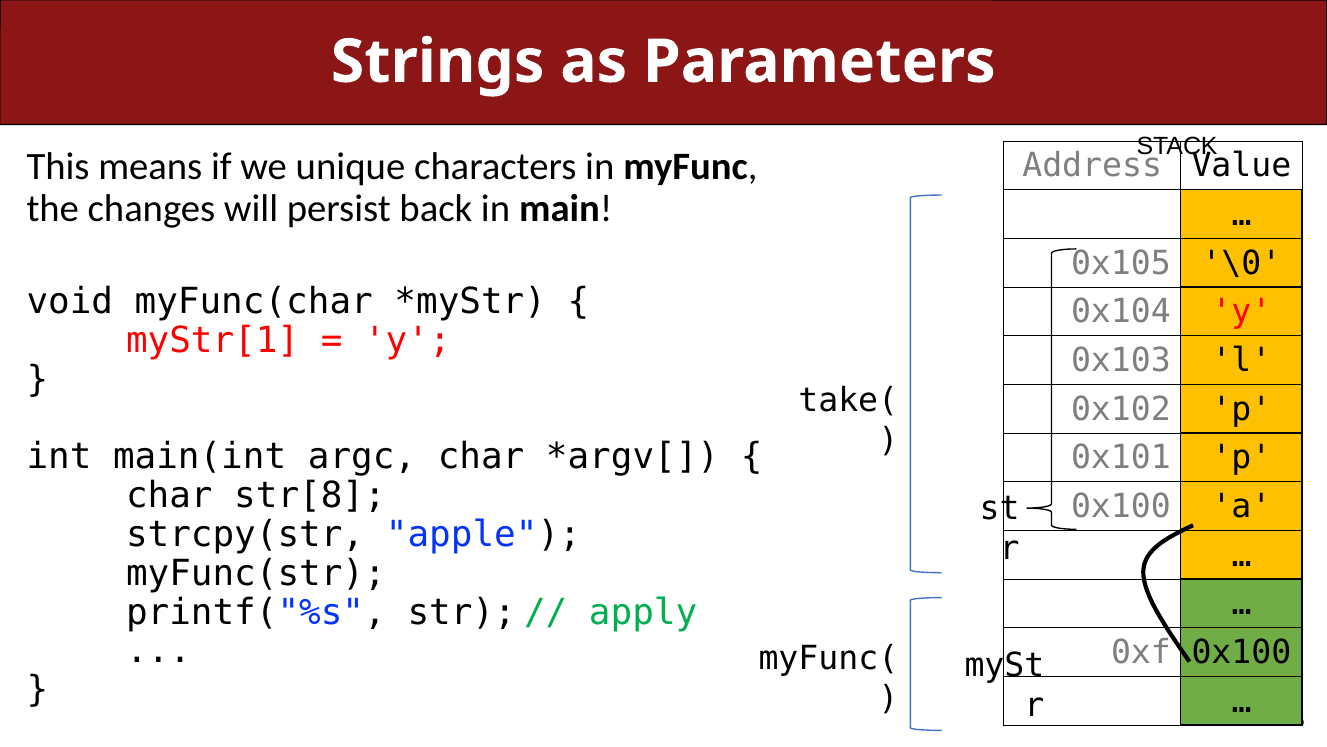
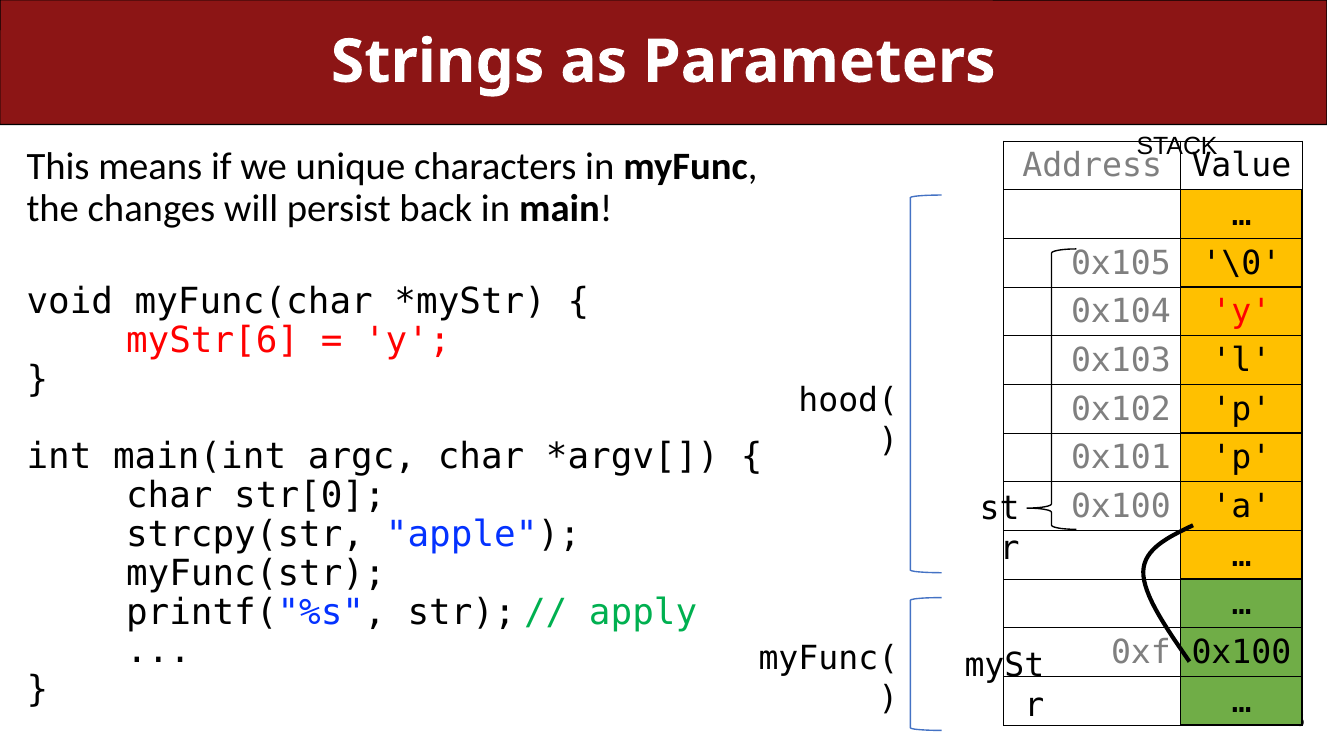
myStr[1: myStr[1 -> myStr[6 (213, 340)
take(: take( -> hood( (848, 400)
str[8: str[8 -> str[0 (310, 495)
